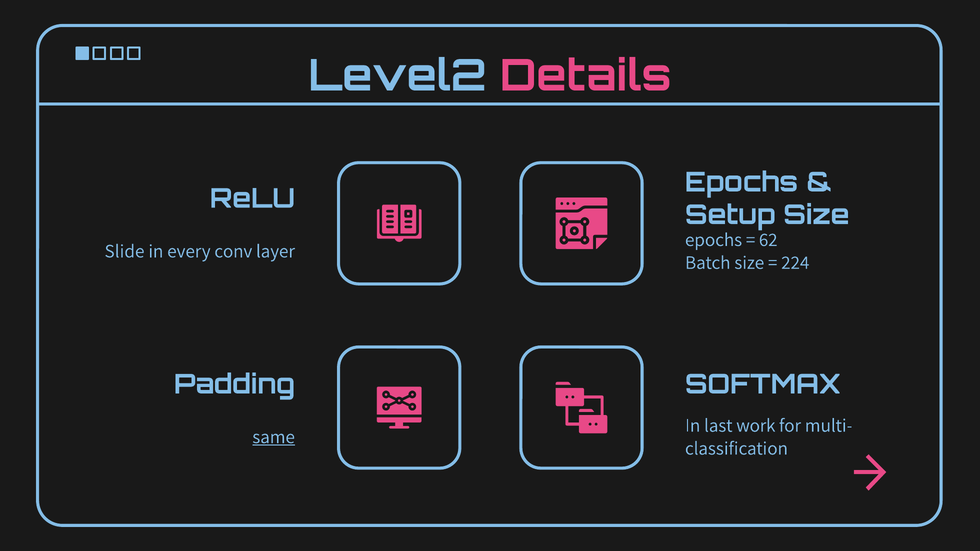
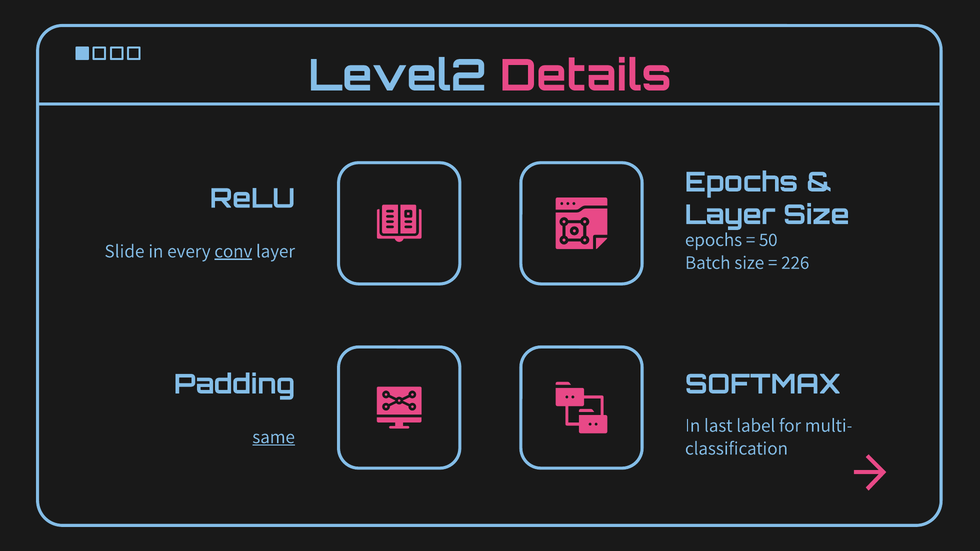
Setup: Setup -> Layer (730, 215)
62: 62 -> 50 (768, 240)
conv underline: none -> present (233, 251)
224: 224 -> 226 (795, 263)
work: work -> label (756, 426)
